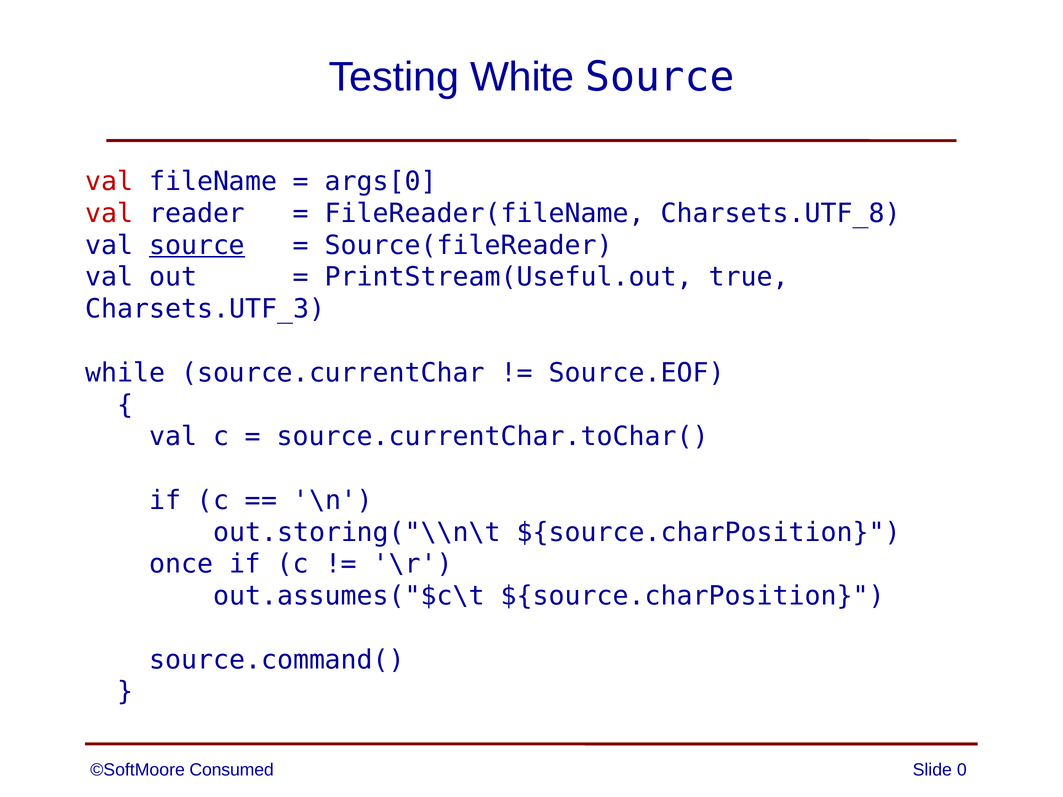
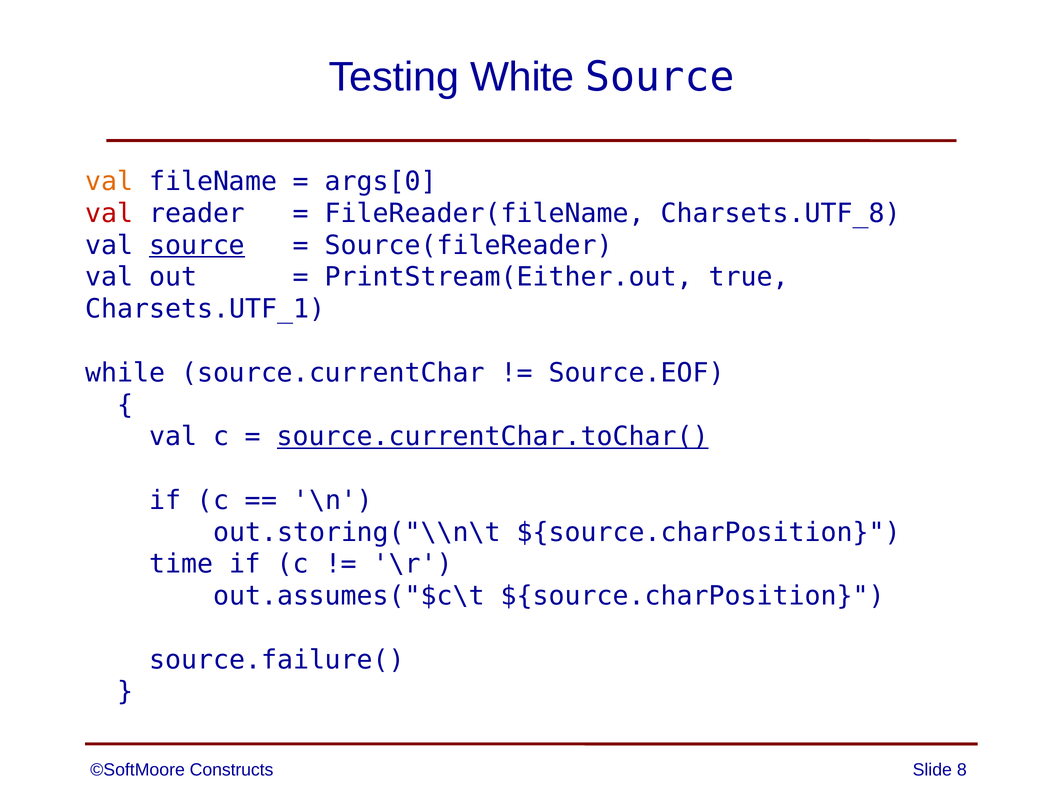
val colour: red -> orange (109, 182)
PrintStream(Useful.out: PrintStream(Useful.out -> PrintStream(Either.out (509, 277)
Charsets.UTF_3: Charsets.UTF_3 -> Charsets.UTF_1 (205, 309)
source.currentChar.toChar( underline: none -> present (493, 437)
once: once -> time (181, 564)
source.command(: source.command( -> source.failure( (277, 660)
Consumed: Consumed -> Constructs (232, 770)
0: 0 -> 8 (962, 770)
